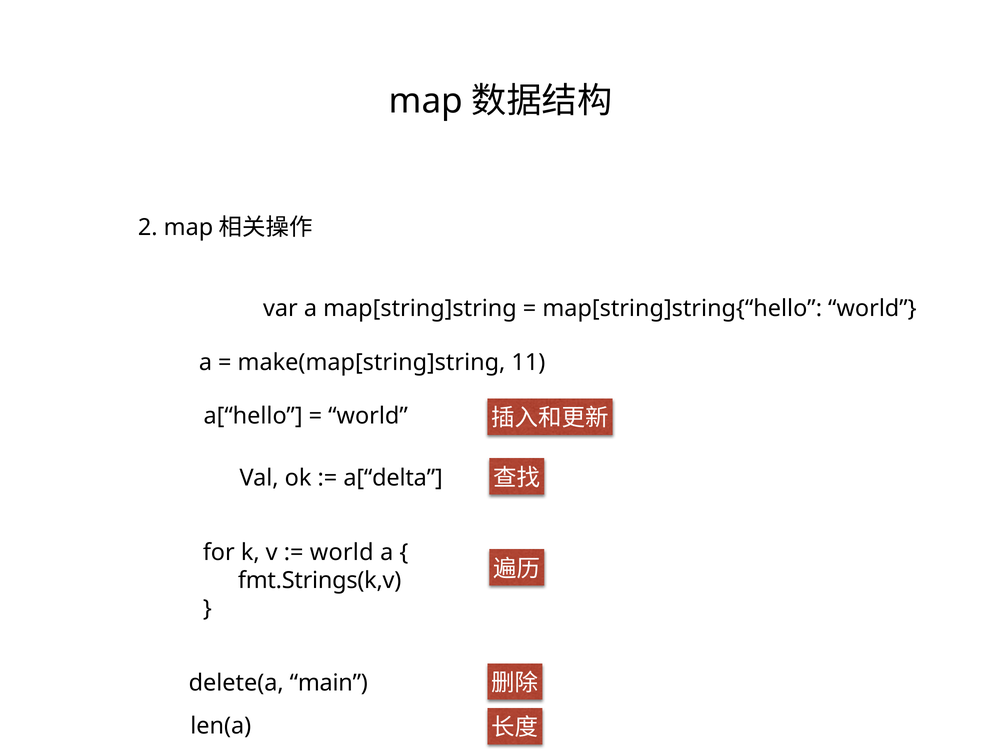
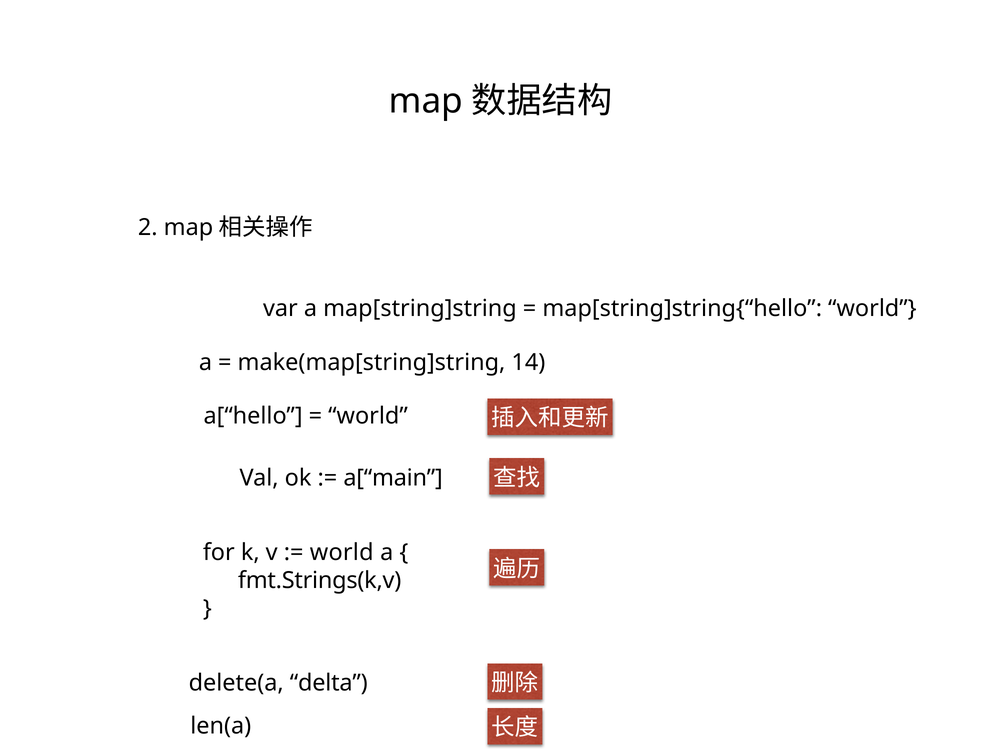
11: 11 -> 14 (528, 362)
a[“delta: a[“delta -> a[“main (393, 478)
main: main -> delta (329, 683)
